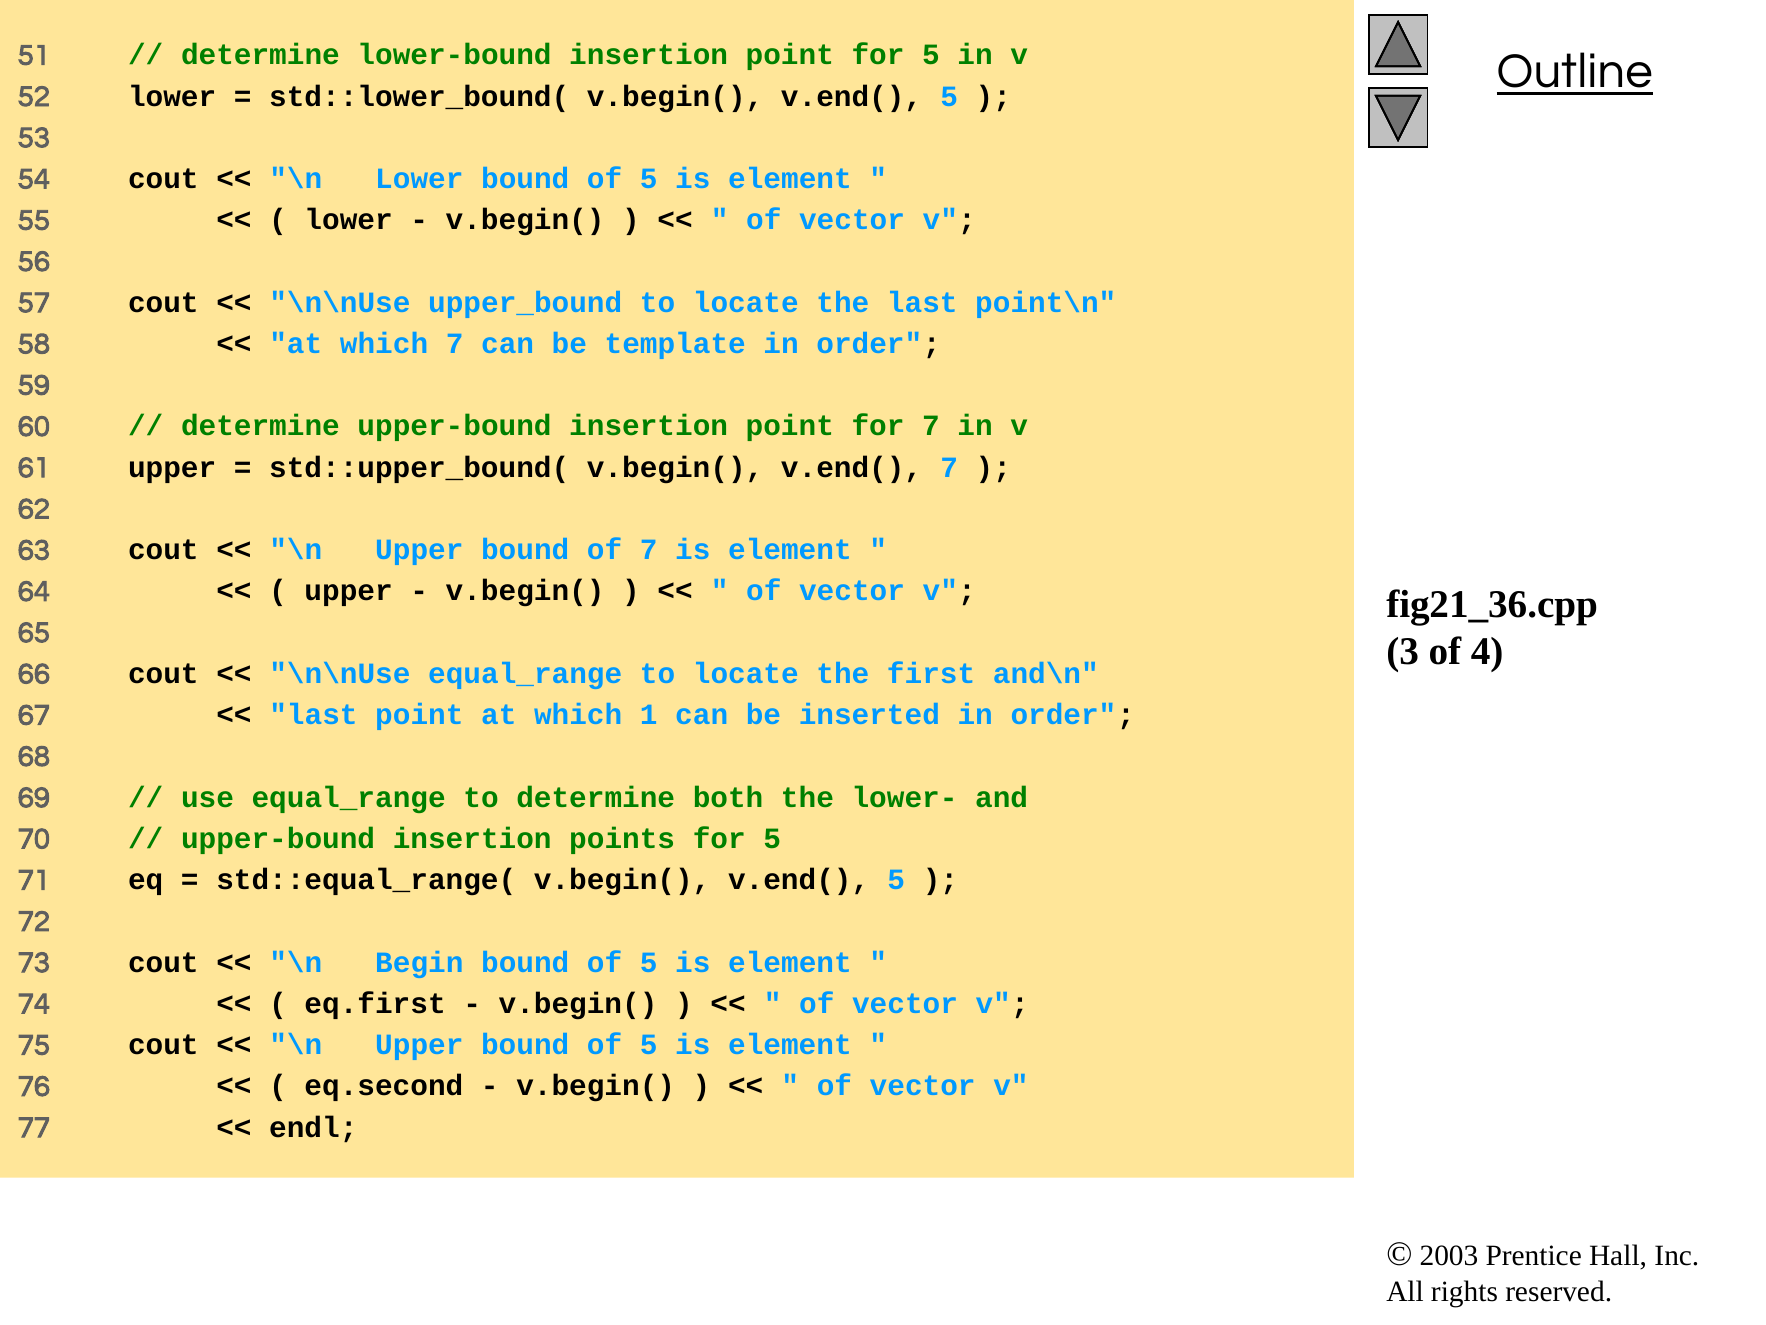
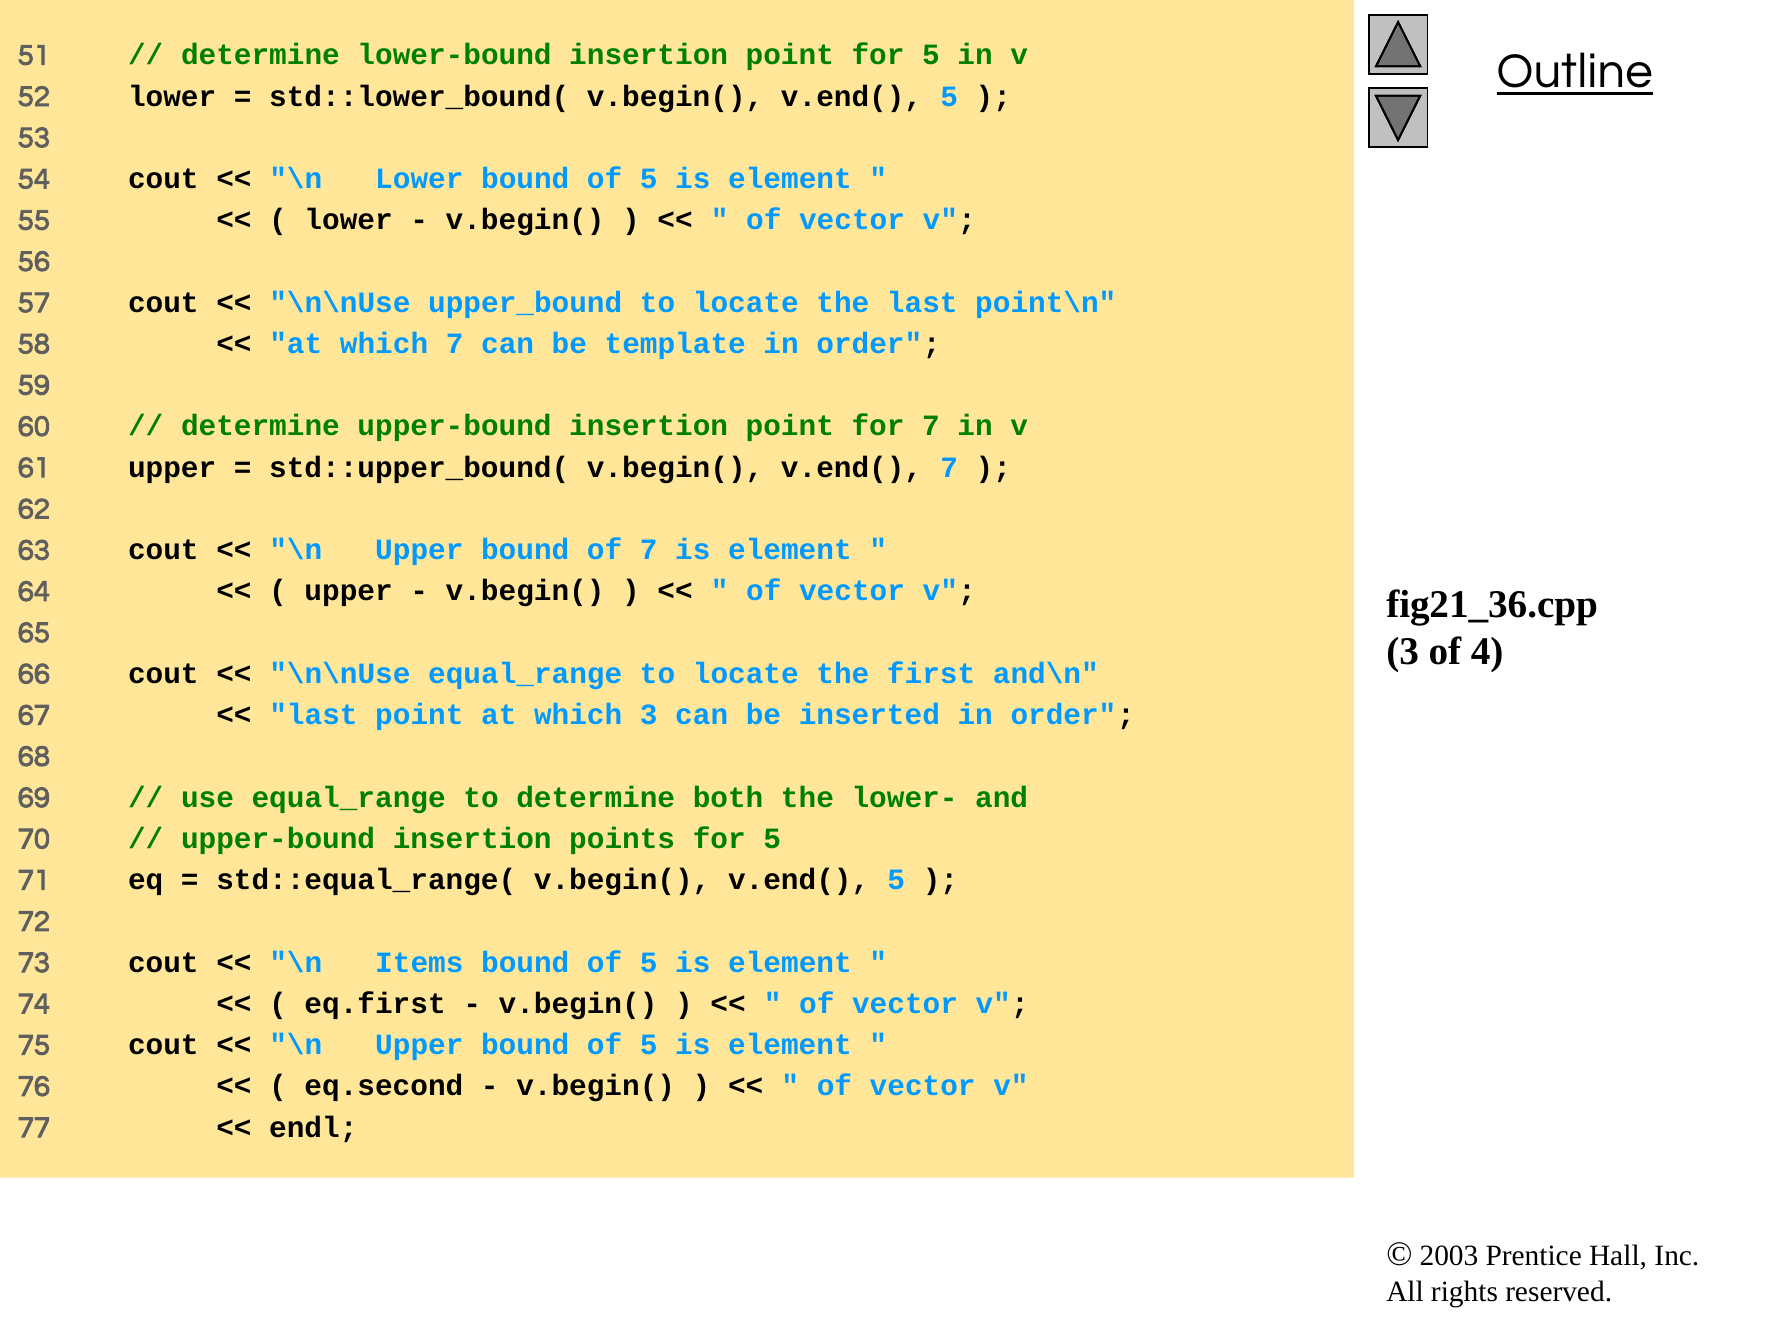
which 1: 1 -> 3 (649, 715)
Begin: Begin -> Items (419, 962)
